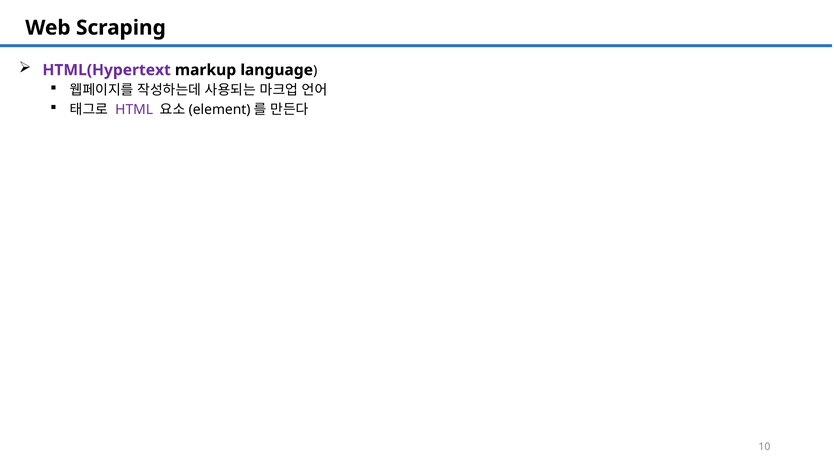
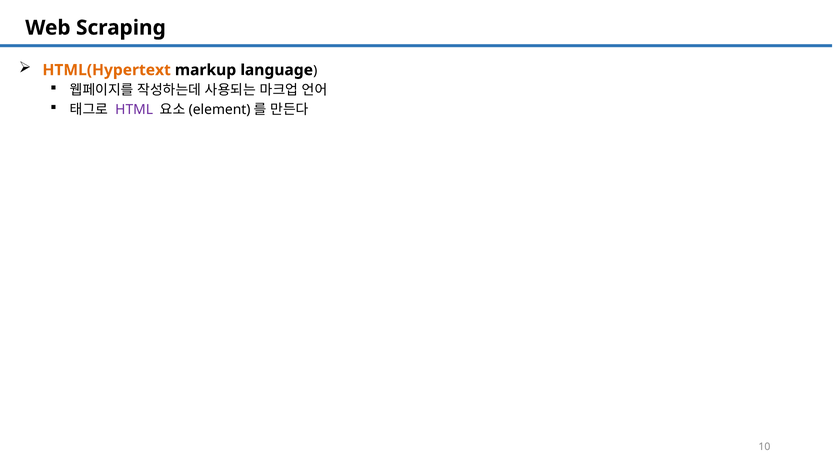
HTML(Hypertext colour: purple -> orange (107, 70)
